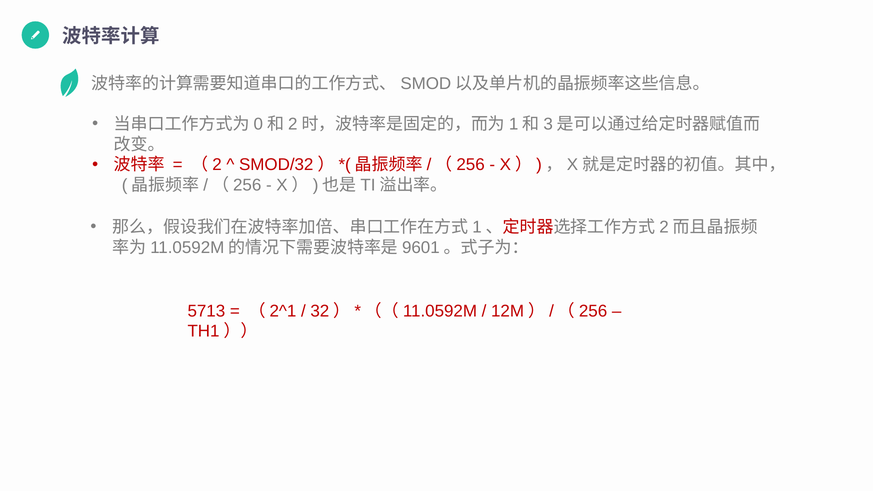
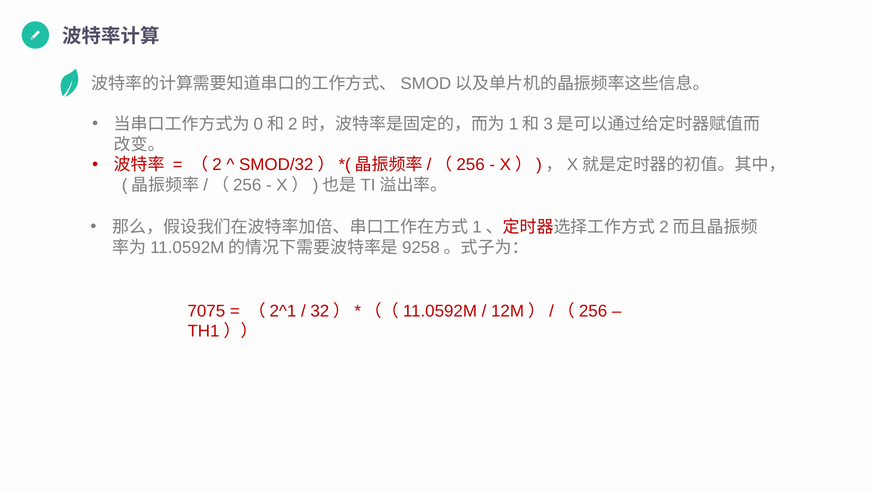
9601: 9601 -> 9258 (421, 248)
5713: 5713 -> 7075 (206, 311)
